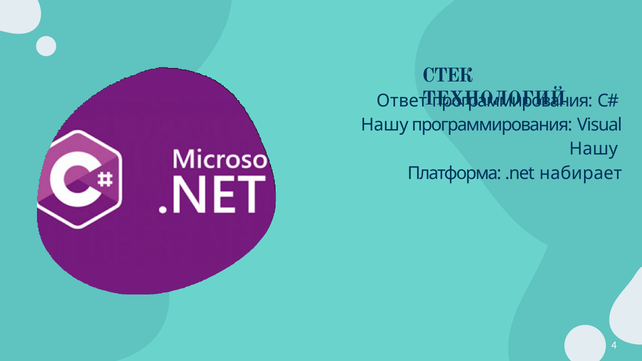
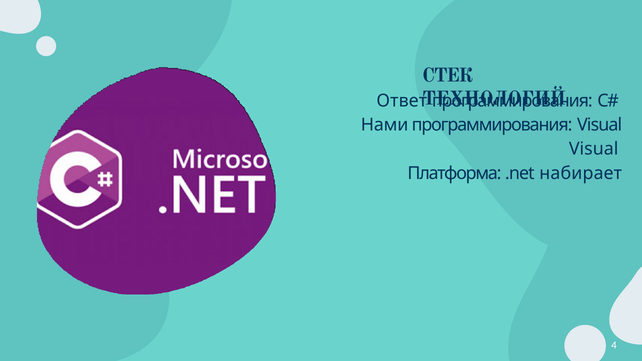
Нашу: Нашу -> Нами (385, 125)
Нашу: Нашу -> Visual (594, 149)
